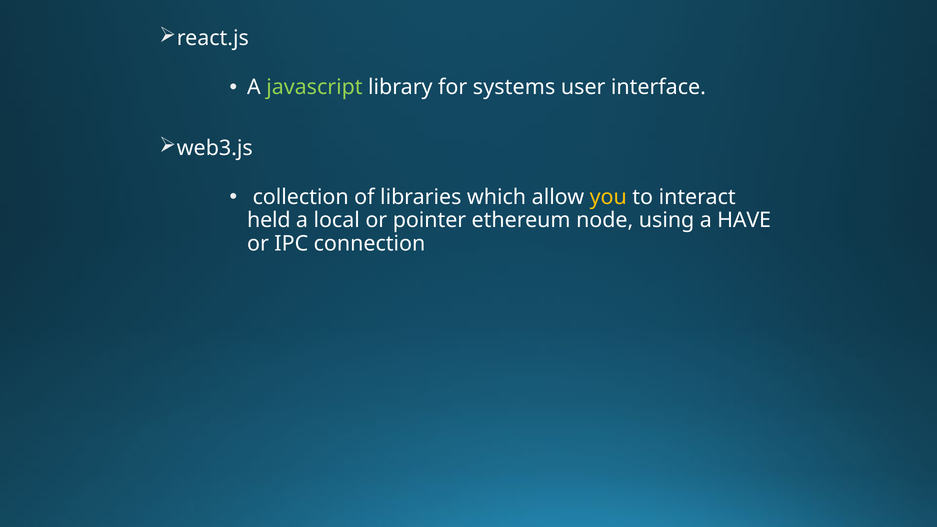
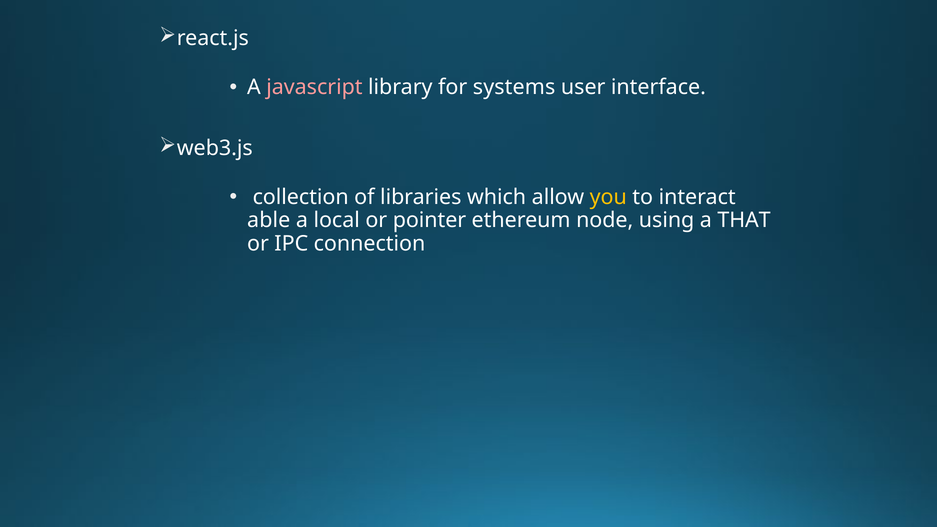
javascript colour: light green -> pink (314, 87)
held: held -> able (269, 220)
HAVE: HAVE -> THAT (744, 220)
